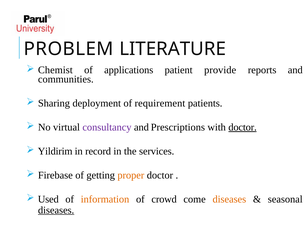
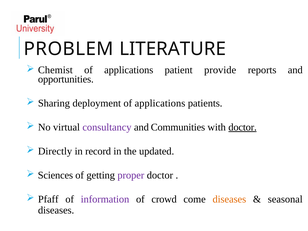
communities: communities -> opportunities (66, 79)
requirement: requirement -> applications (160, 103)
Prescriptions: Prescriptions -> Communities (178, 127)
Yildirim: Yildirim -> Directly (55, 151)
services: services -> updated (157, 151)
Firebase: Firebase -> Sciences (55, 175)
proper colour: orange -> purple (131, 175)
Used: Used -> Pfaff (48, 199)
information colour: orange -> purple (105, 199)
diseases underline: present -> none (56, 210)
